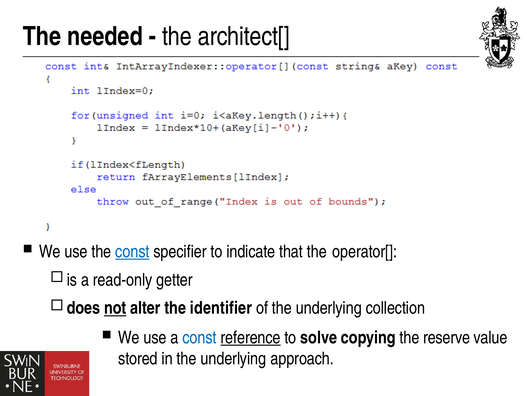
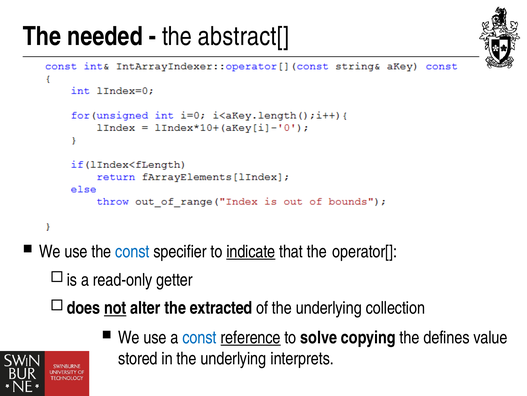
architect[: architect[ -> abstract[ (244, 36)
const underline: present -> none (132, 251)
indicate underline: none -> present (251, 251)
identifier: identifier -> extracted (221, 308)
reserve: reserve -> defines (447, 337)
approach: approach -> interprets (302, 358)
